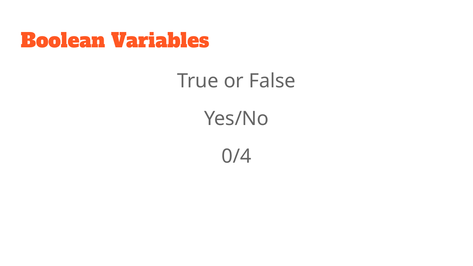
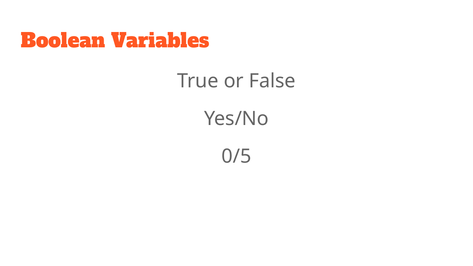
0/4: 0/4 -> 0/5 (236, 156)
